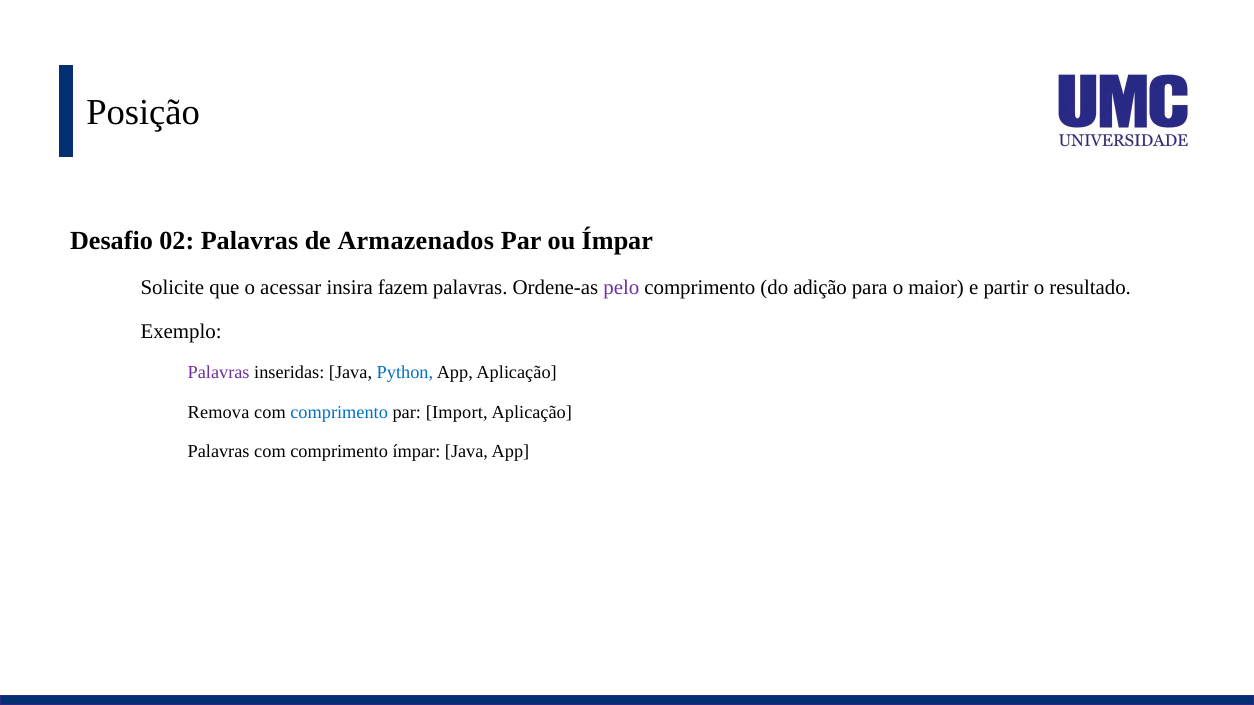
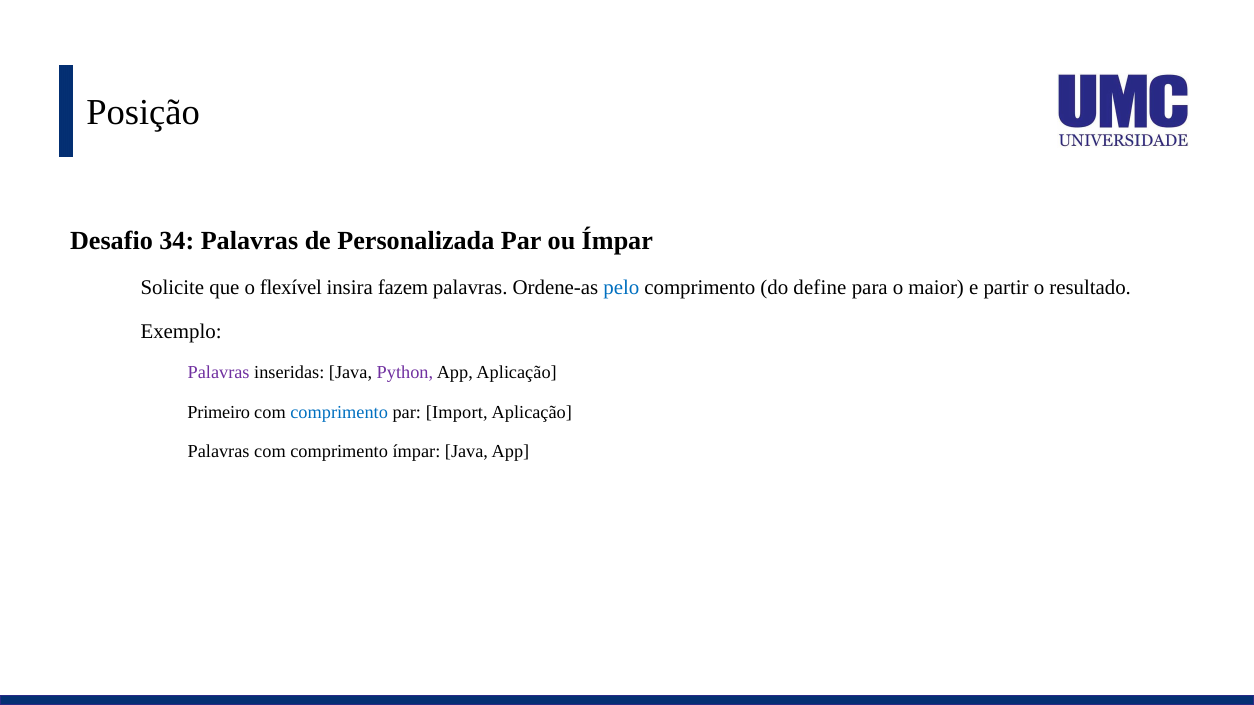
02: 02 -> 34 (177, 241)
Armazenados: Armazenados -> Personalizada (416, 241)
acessar: acessar -> flexível (291, 288)
pelo colour: purple -> blue (621, 288)
adição: adição -> define (820, 288)
Python colour: blue -> purple (405, 373)
Remova: Remova -> Primeiro (219, 412)
